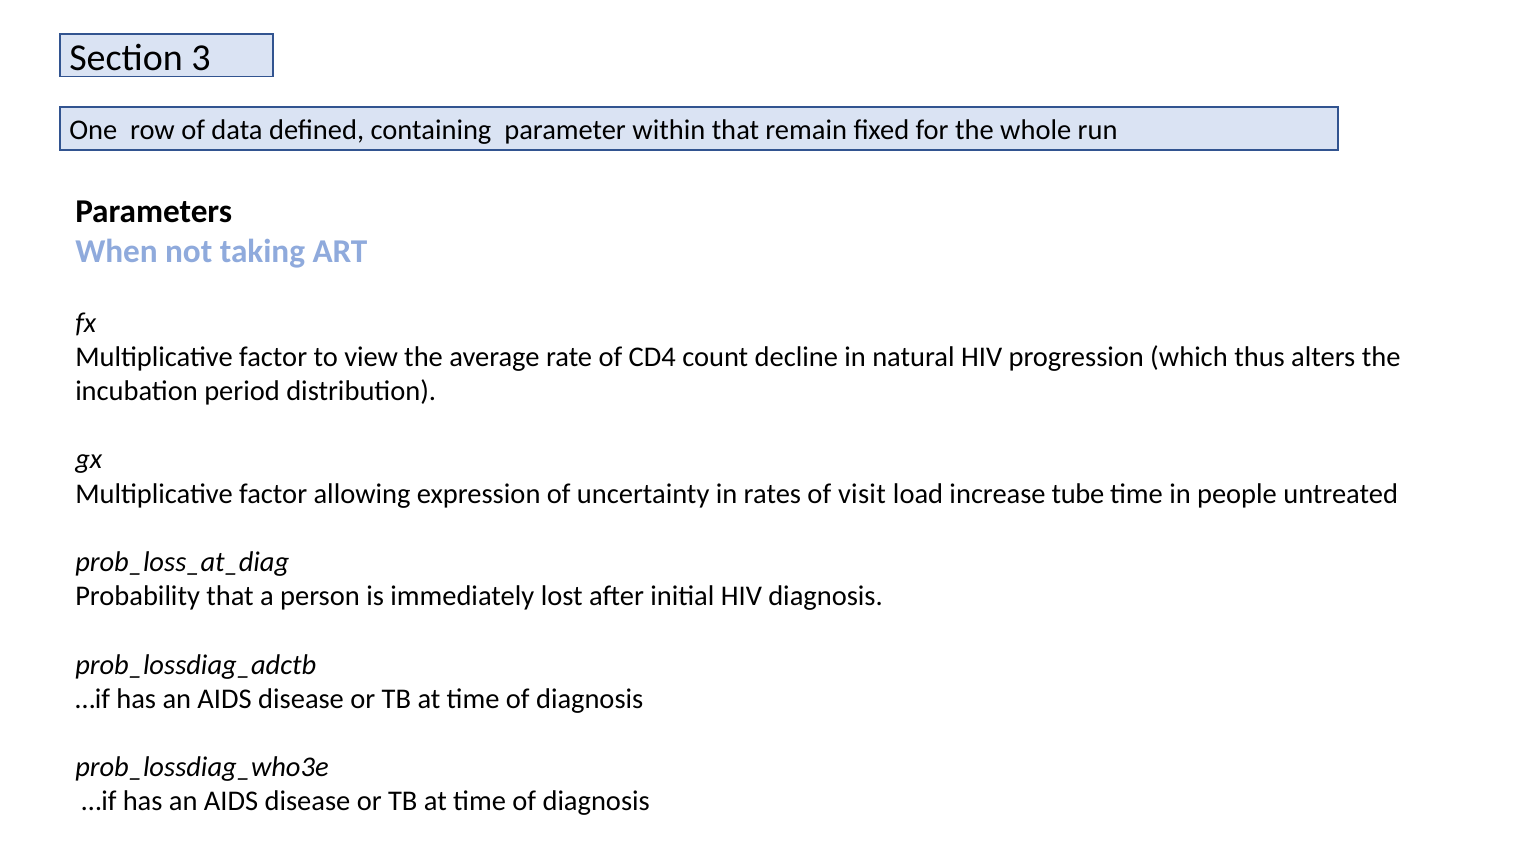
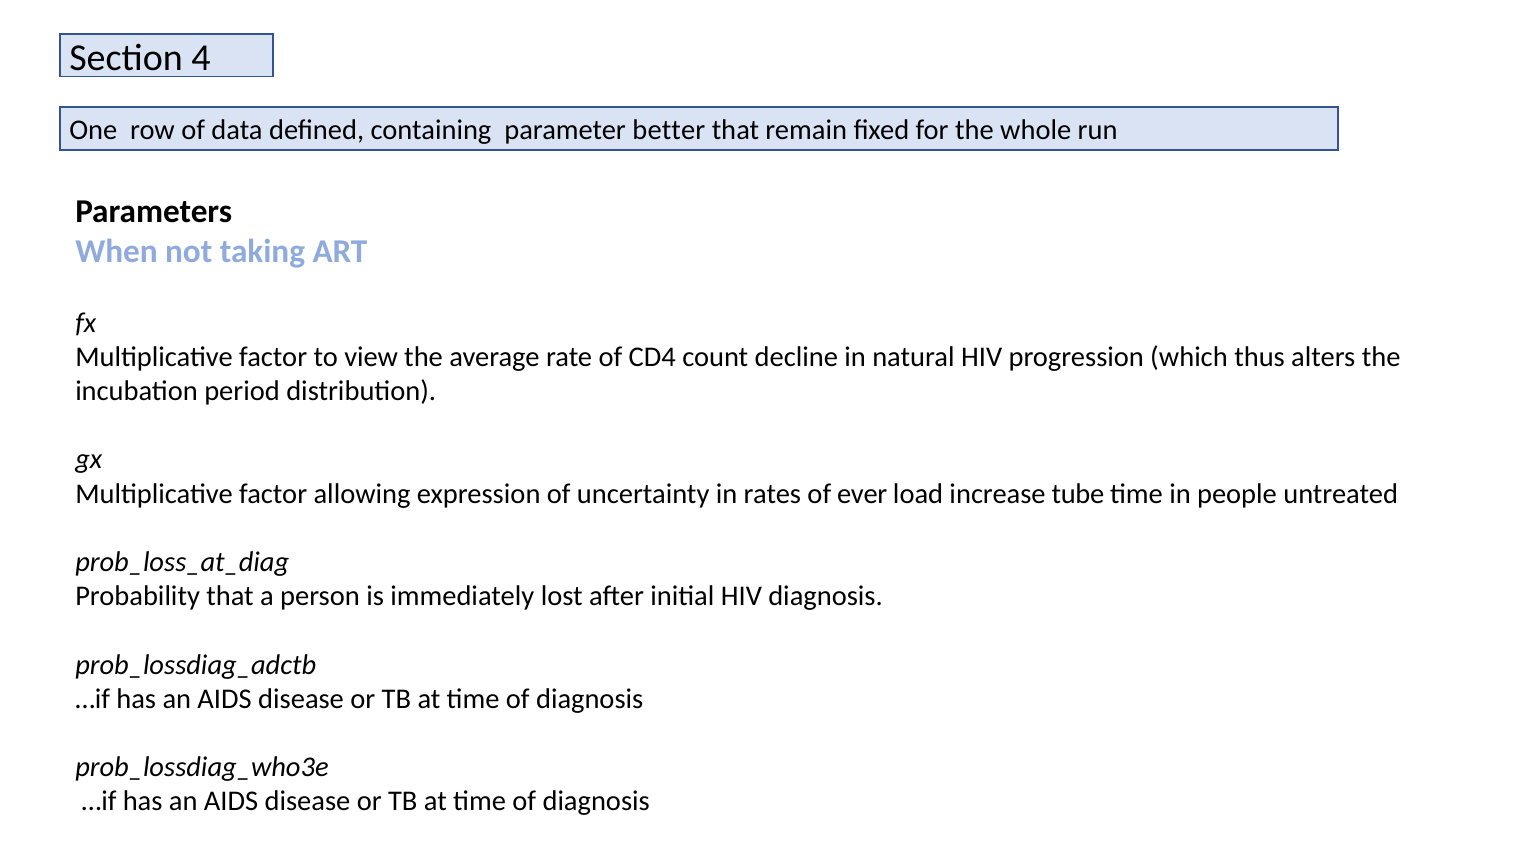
3: 3 -> 4 (201, 58)
within: within -> better (669, 130)
visit: visit -> ever (862, 494)
